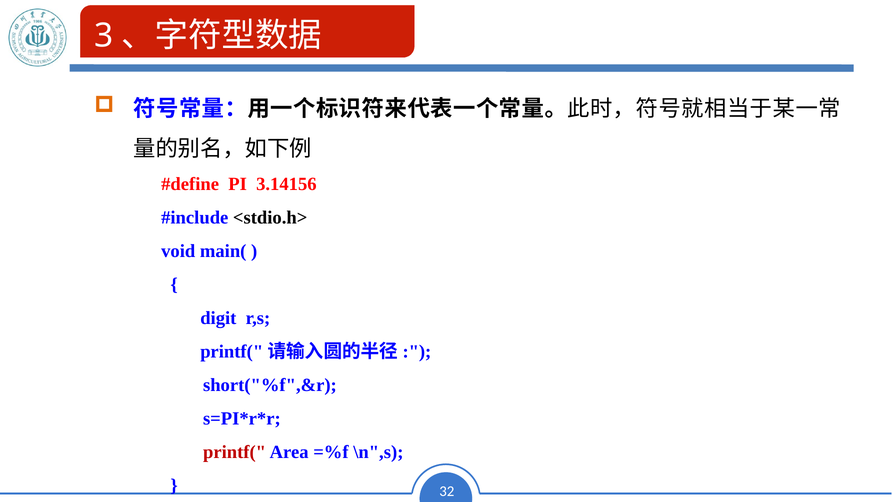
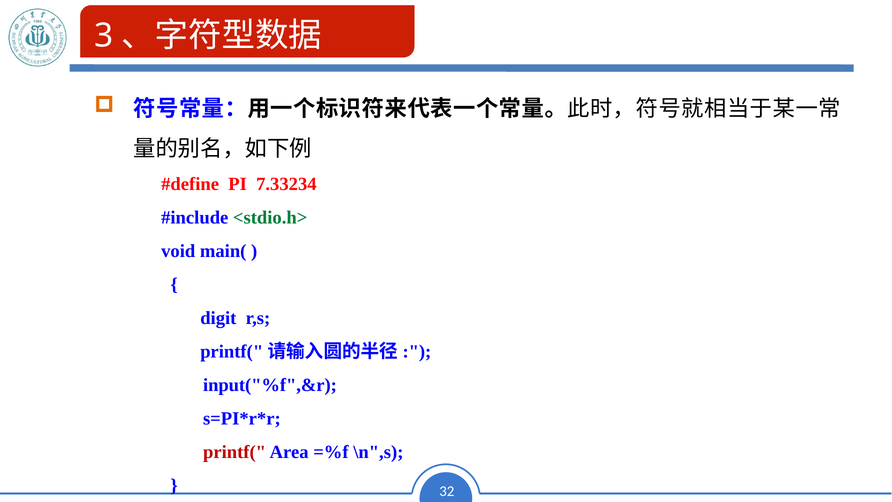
3.14156: 3.14156 -> 7.33234 (286, 184)
<stdio.h> colour: black -> green (270, 218)
short("%f",&r: short("%f",&r -> input("%f",&r (270, 385)
